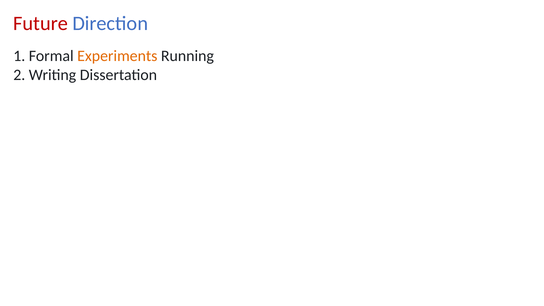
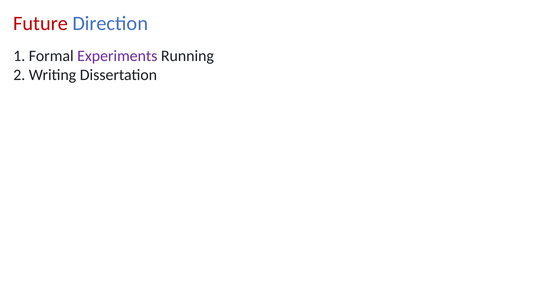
Experiments colour: orange -> purple (117, 56)
